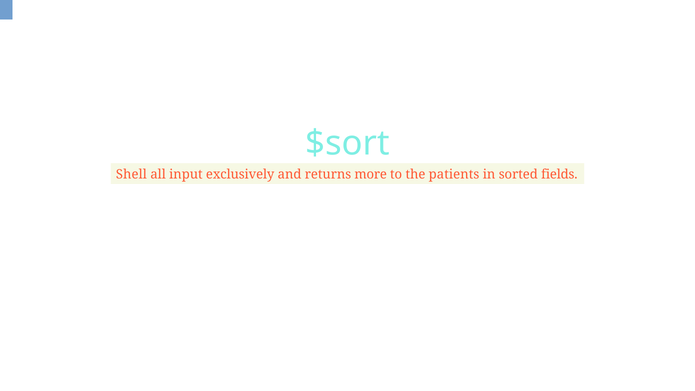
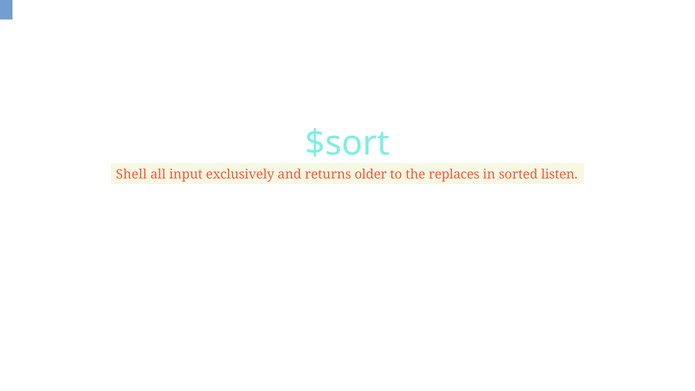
more: more -> older (371, 174)
patients: patients -> replaces (454, 174)
fields: fields -> listen (559, 174)
